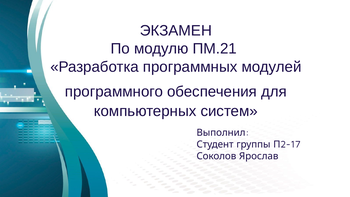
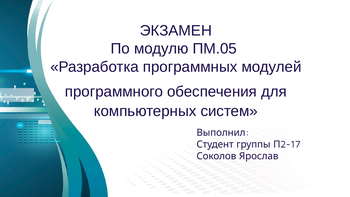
ПМ.21: ПМ.21 -> ПМ.05 (215, 49)
